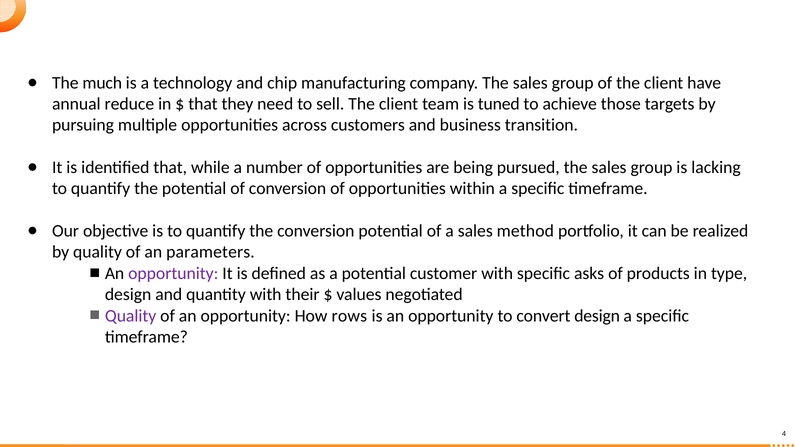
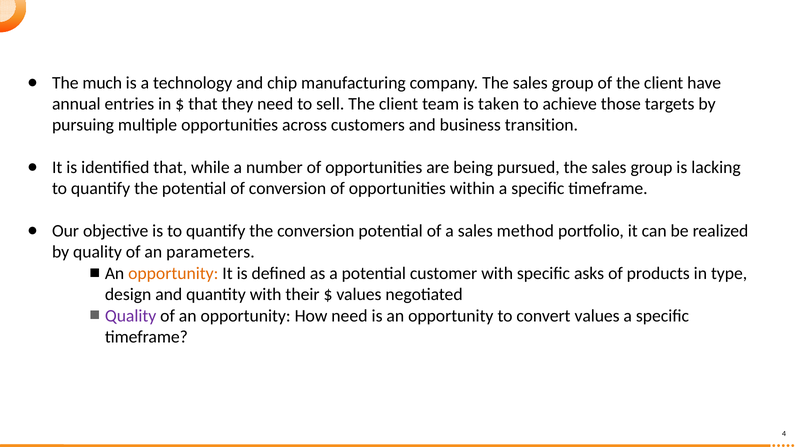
reduce: reduce -> entries (129, 104)
tuned: tuned -> taken (499, 104)
opportunity colour: purple -> orange (173, 273)
How rows: rows -> need (349, 316)
convert design: design -> values (597, 316)
